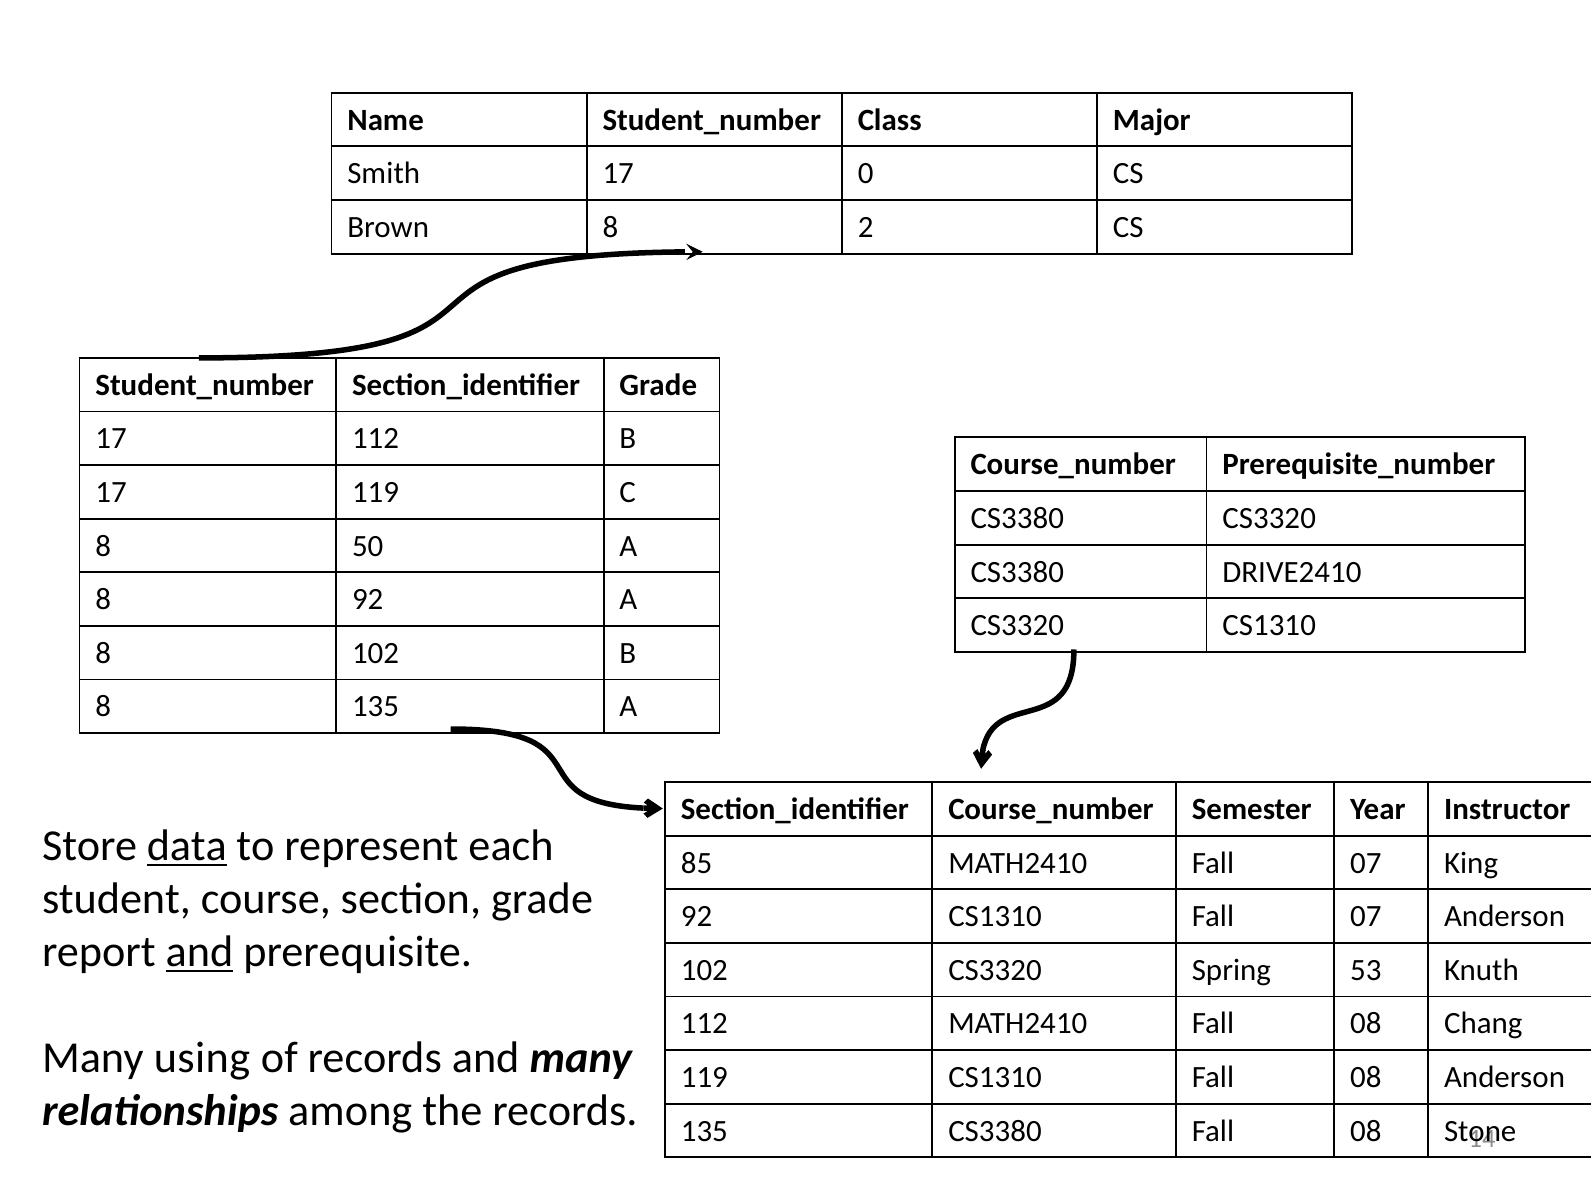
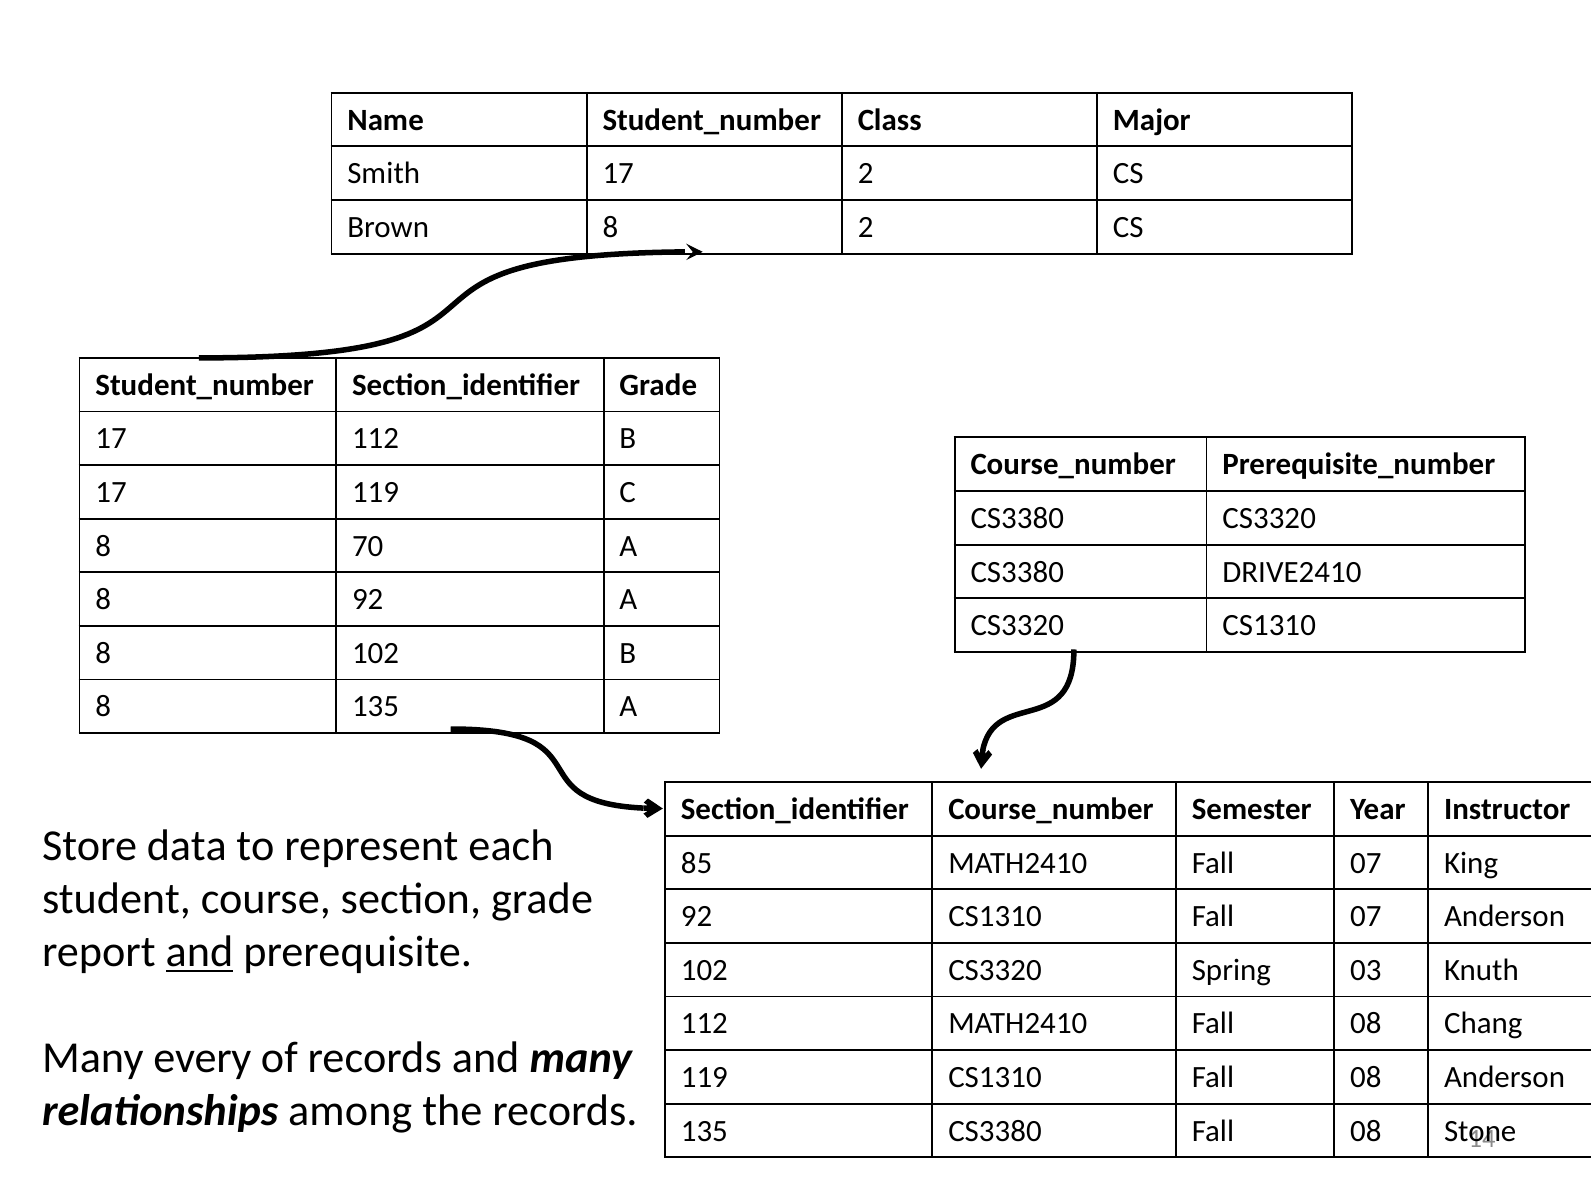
17 0: 0 -> 2 (866, 174)
50: 50 -> 70 (368, 546)
data underline: present -> none (187, 846)
53: 53 -> 03 (1366, 970)
using: using -> every (202, 1058)
